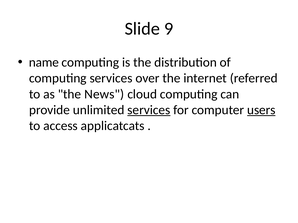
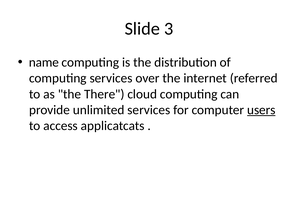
9: 9 -> 3 (169, 29)
News: News -> There (104, 94)
services underline: present -> none (149, 110)
